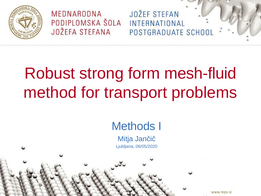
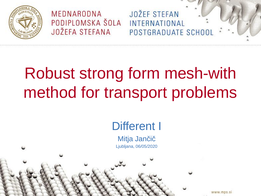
mesh-fluid: mesh-fluid -> mesh-with (200, 73)
Methods: Methods -> Different (133, 126)
